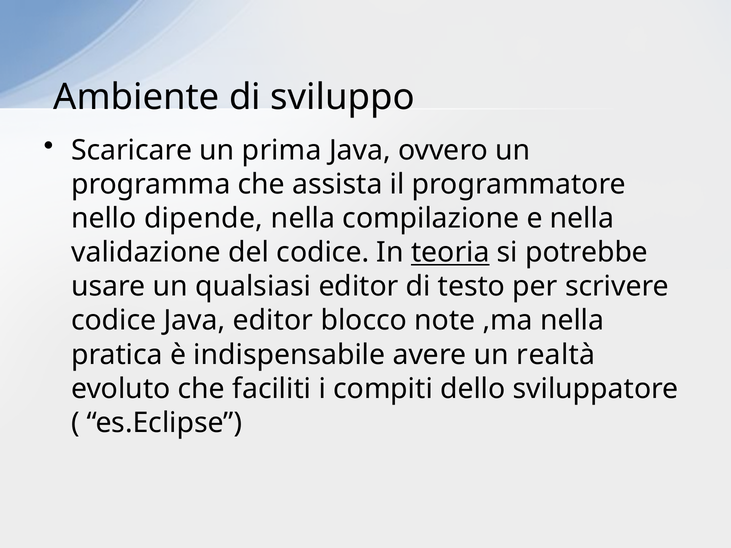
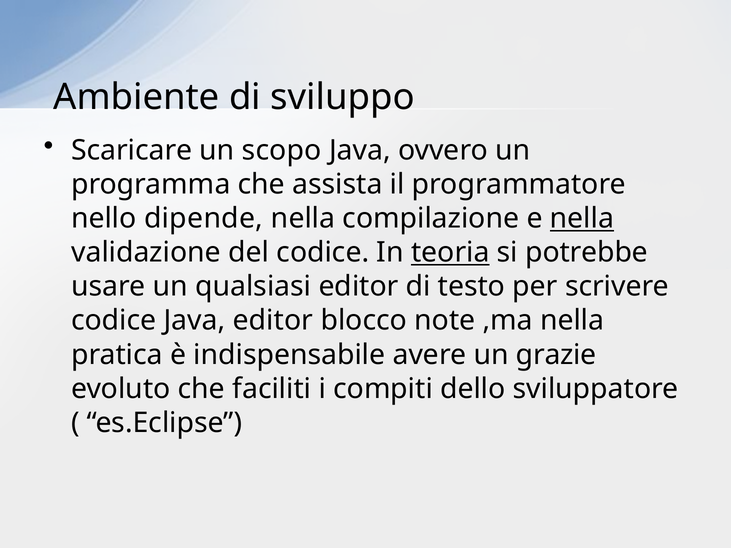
prima: prima -> scopo (282, 151)
nella underline: none -> present (582, 219)
realtà: realtà -> grazie (556, 355)
